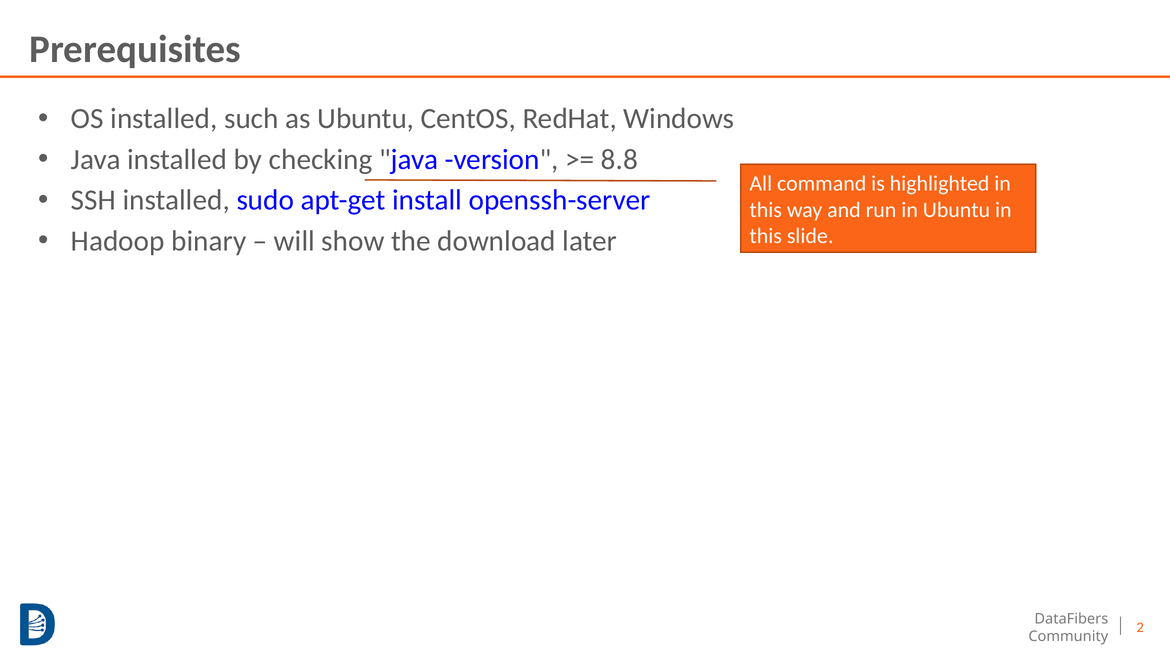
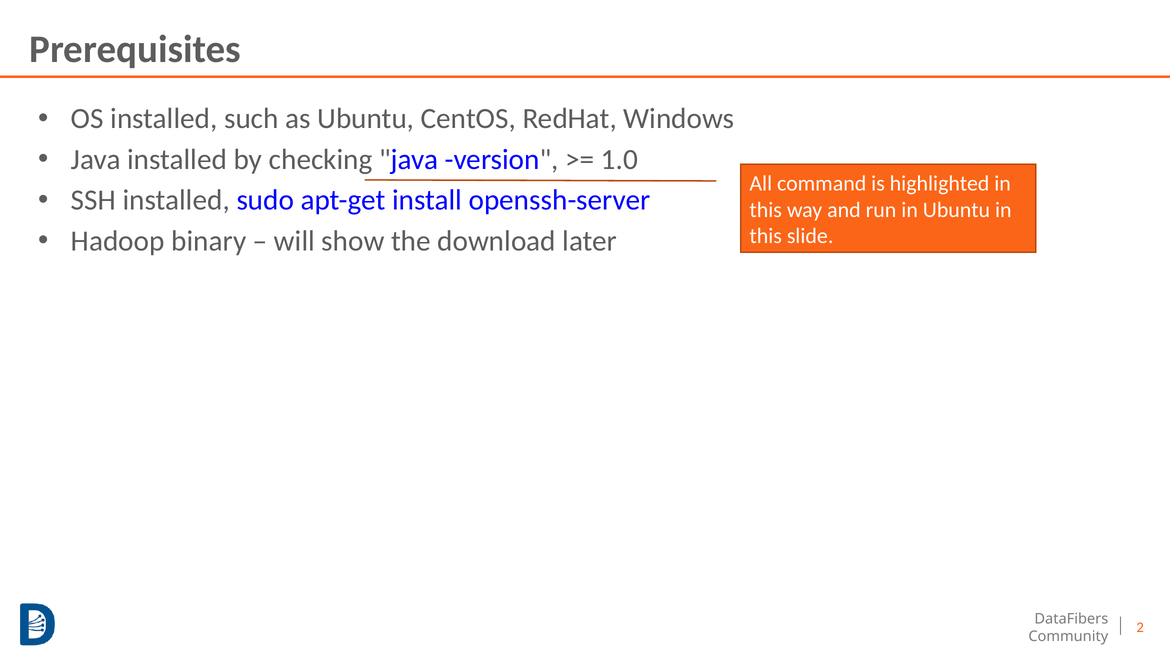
8.8: 8.8 -> 1.0 (619, 159)
